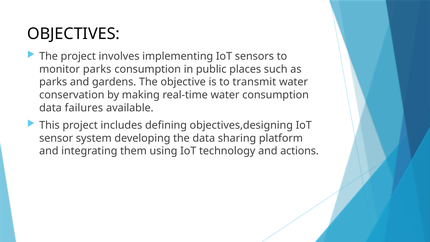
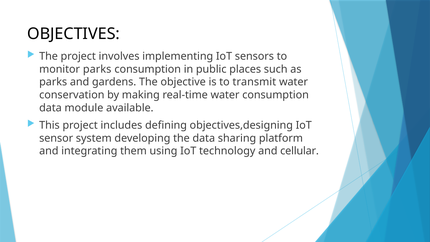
failures: failures -> module (84, 108)
actions: actions -> cellular (300, 151)
